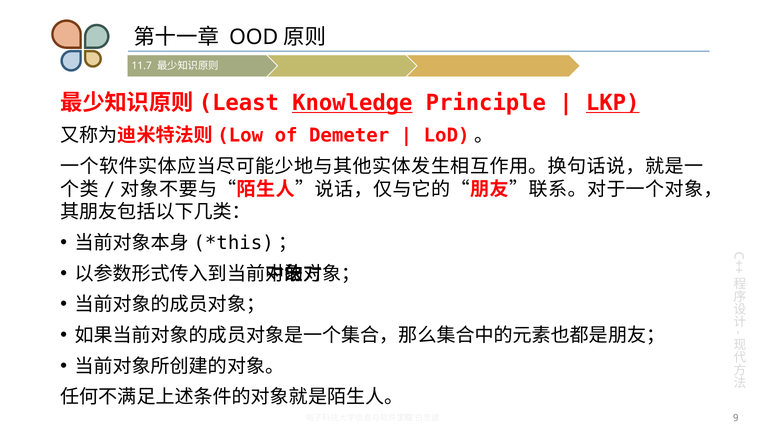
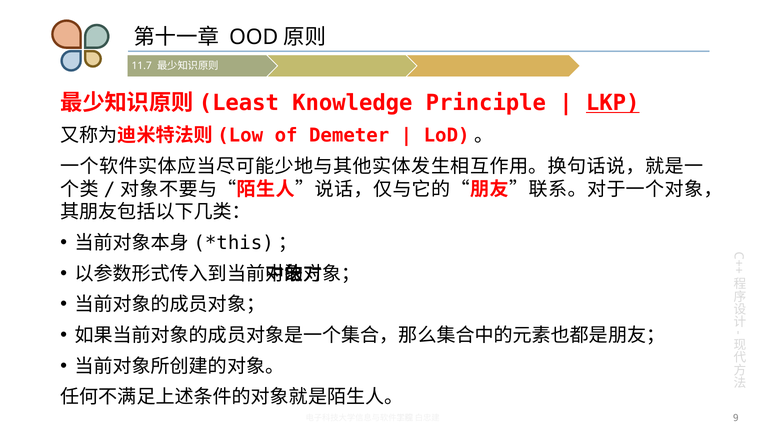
Knowledge underline: present -> none (352, 103)
